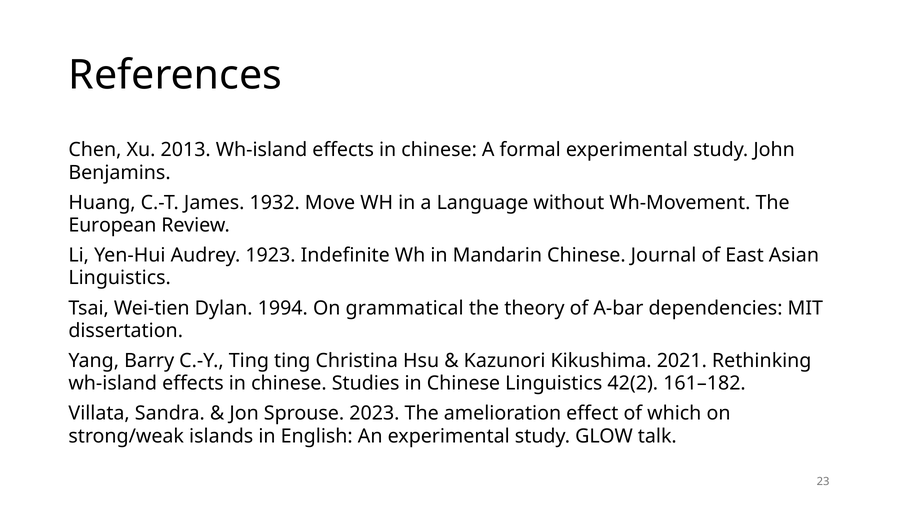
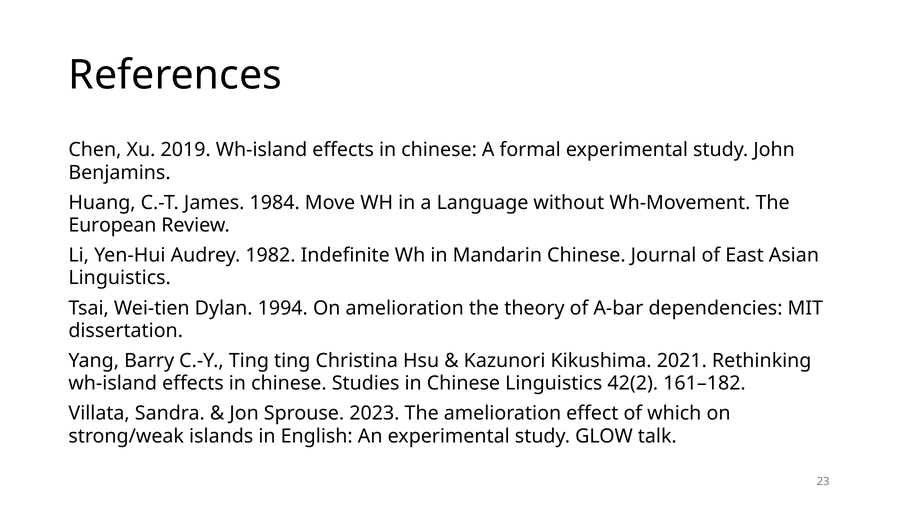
2013: 2013 -> 2019 (186, 150)
1932: 1932 -> 1984 (275, 203)
1923: 1923 -> 1982 (270, 255)
On grammatical: grammatical -> amelioration (405, 308)
